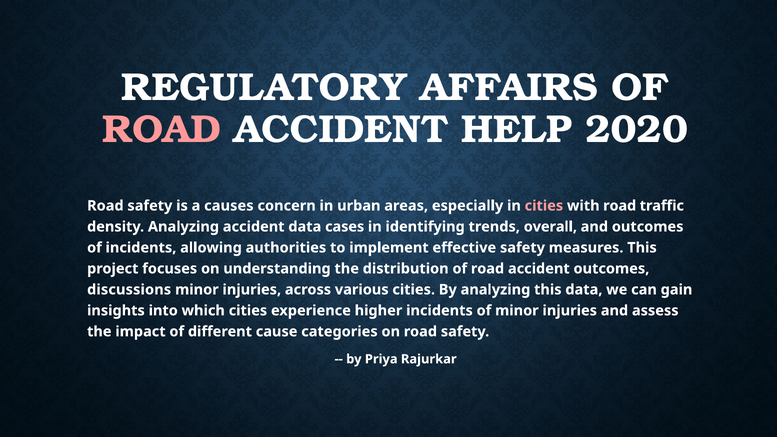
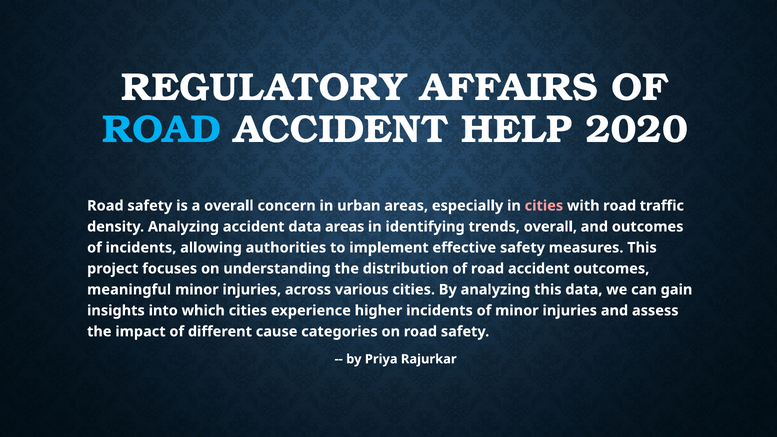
ROAD colour: pink -> light blue (162, 129)
a causes: causes -> overall (229, 206)
data cases: cases -> areas (345, 227)
discussions: discussions -> meaningful (129, 290)
